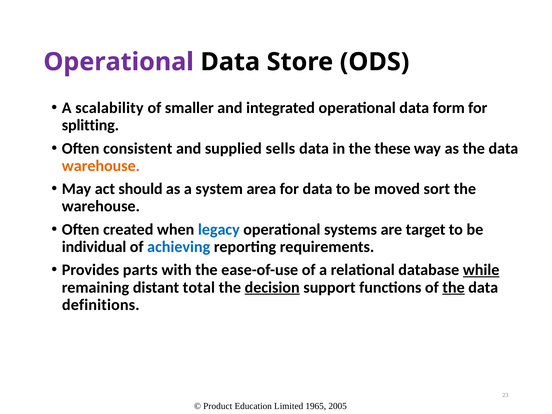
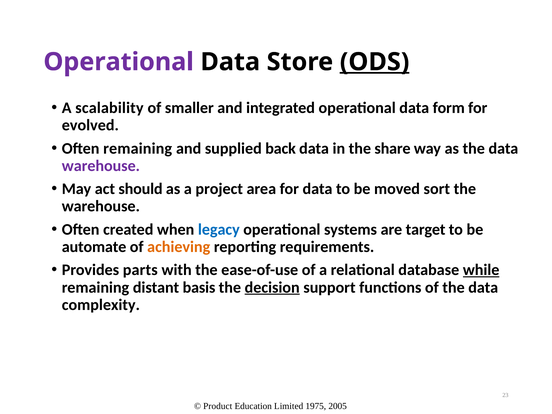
ODS underline: none -> present (375, 62)
splitting: splitting -> evolved (90, 125)
Often consistent: consistent -> remaining (138, 148)
sells: sells -> back (281, 148)
these: these -> share (393, 148)
warehouse colour: orange -> purple (101, 166)
system: system -> project (219, 189)
individual: individual -> automate (94, 247)
achieving colour: blue -> orange (179, 247)
total: total -> basis (199, 287)
the underline: present -> none (454, 287)
definitions: definitions -> complexity (101, 305)
1965: 1965 -> 1975 (316, 406)
